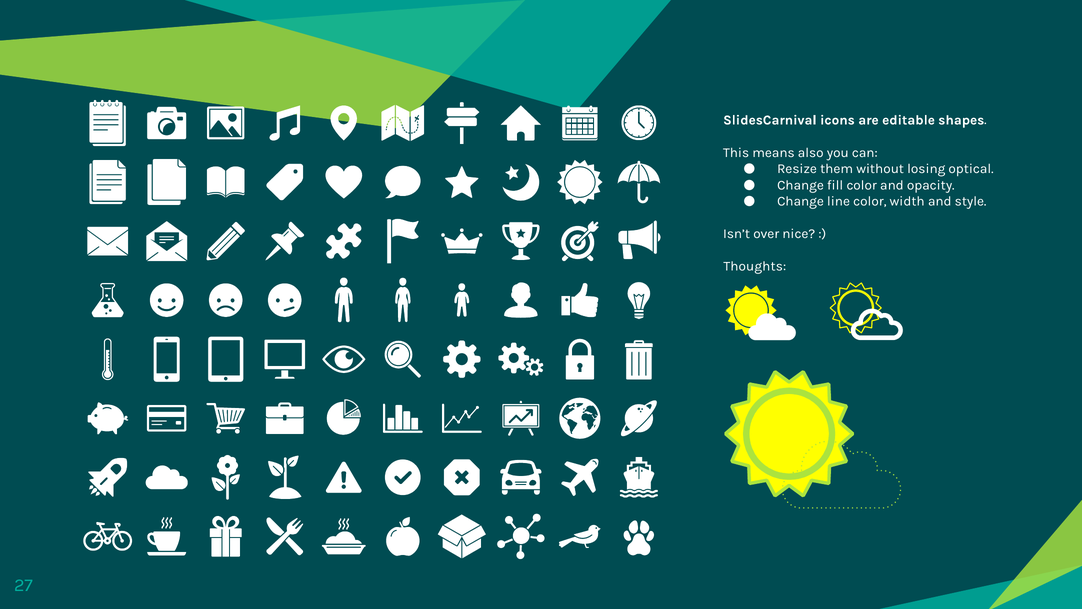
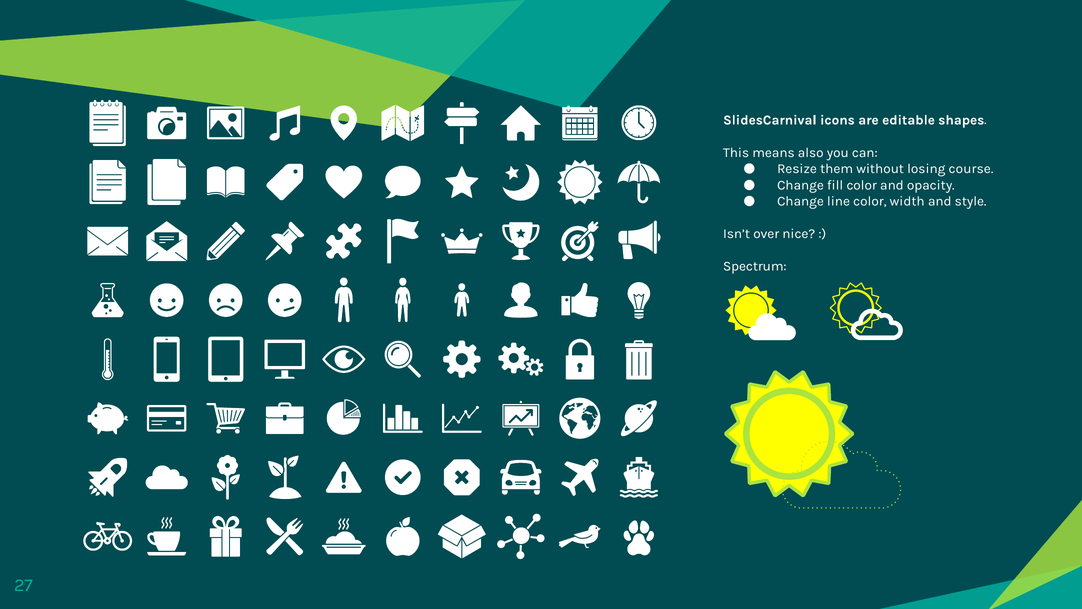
optical: optical -> course (971, 169)
Thoughts: Thoughts -> Spectrum (755, 266)
